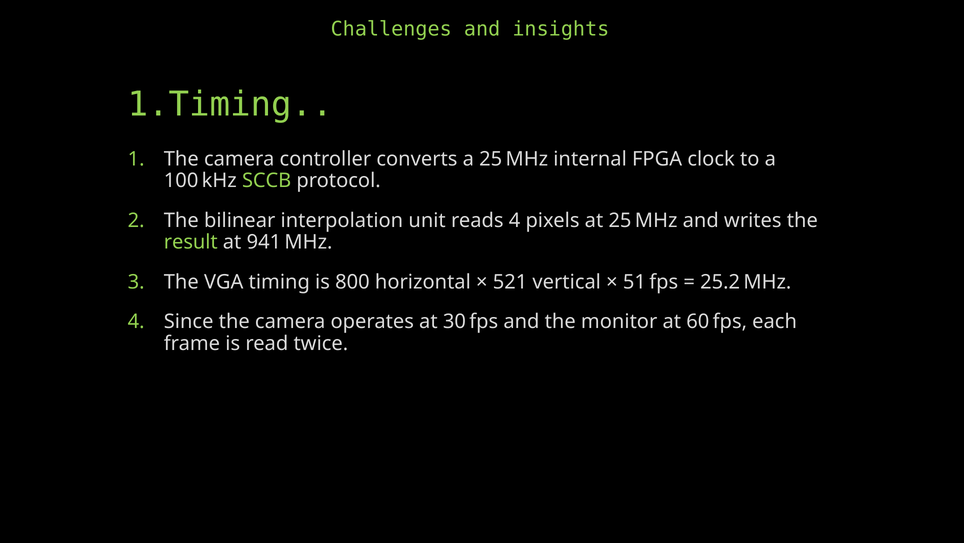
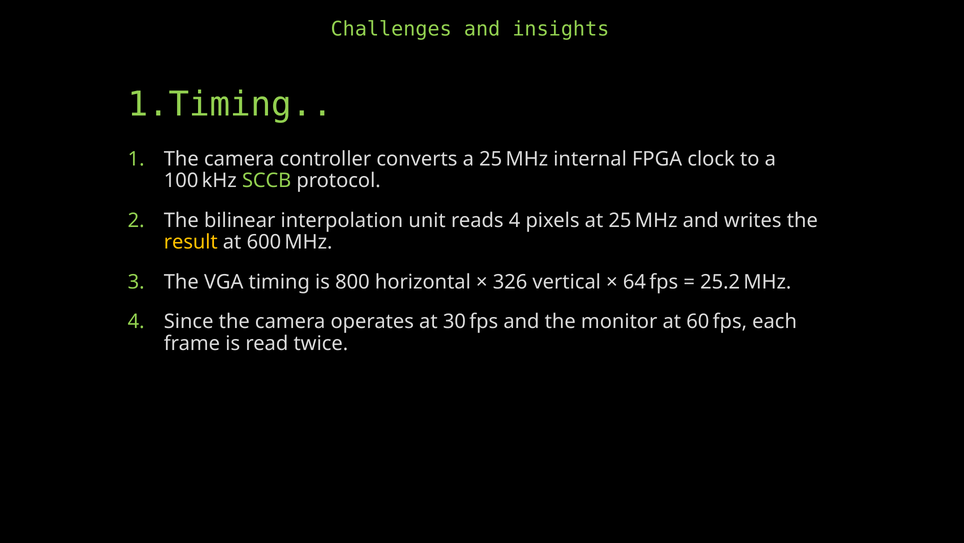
result colour: light green -> yellow (191, 242)
941: 941 -> 600 (264, 242)
521: 521 -> 326 (510, 282)
51: 51 -> 64 (634, 282)
